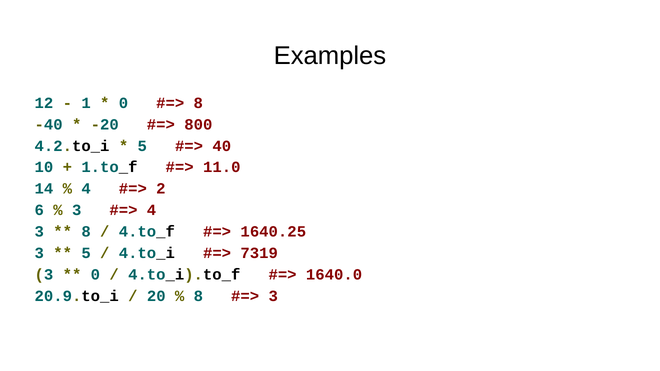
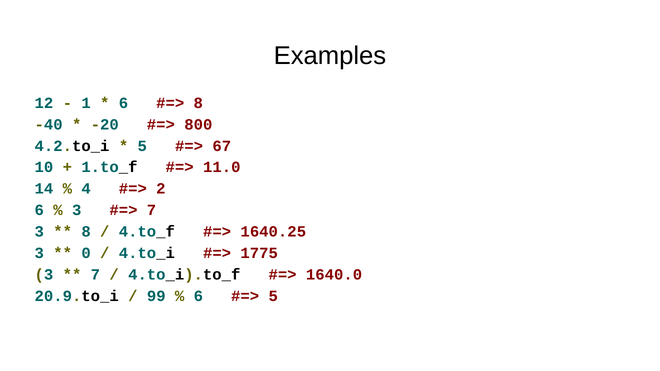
0: 0 -> 6 (123, 103)
40: 40 -> 67 (222, 146)
4: 4 -> 7 (152, 210)
5: 5 -> 0 (86, 253)
7319: 7319 -> 1775 (259, 253)
0: 0 -> 7 (95, 275)
20: 20 -> 99 (156, 296)
8: 8 -> 6 (198, 296)
3: 3 -> 5 (273, 296)
